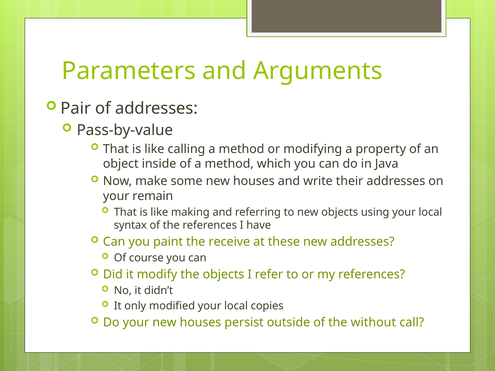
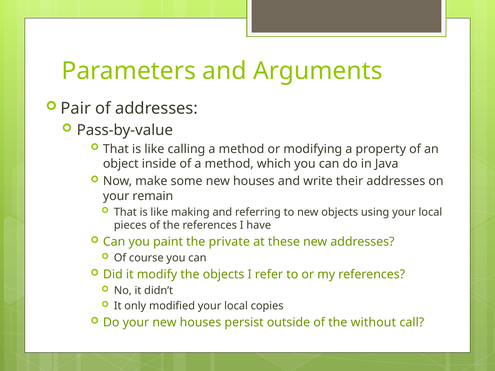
syntax: syntax -> pieces (130, 225)
receive: receive -> private (229, 242)
